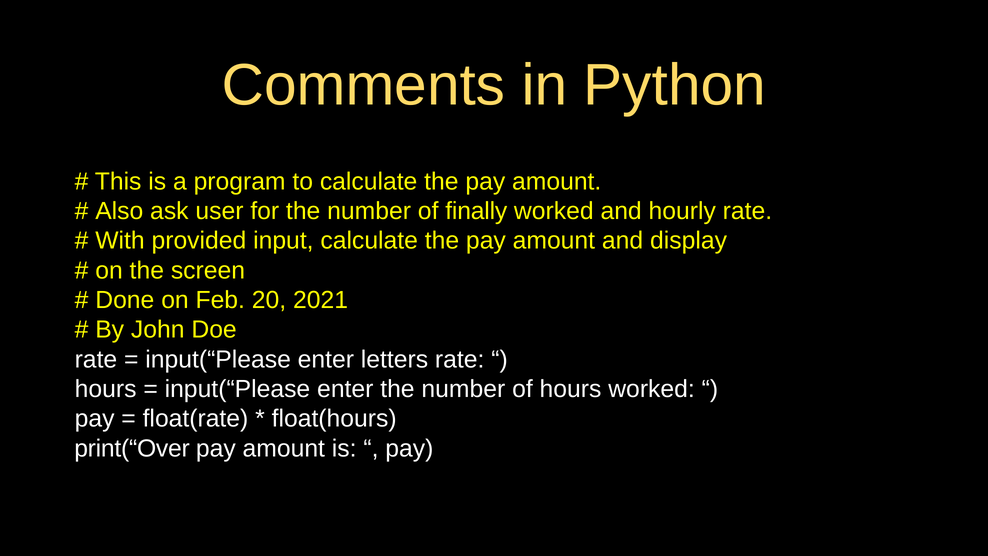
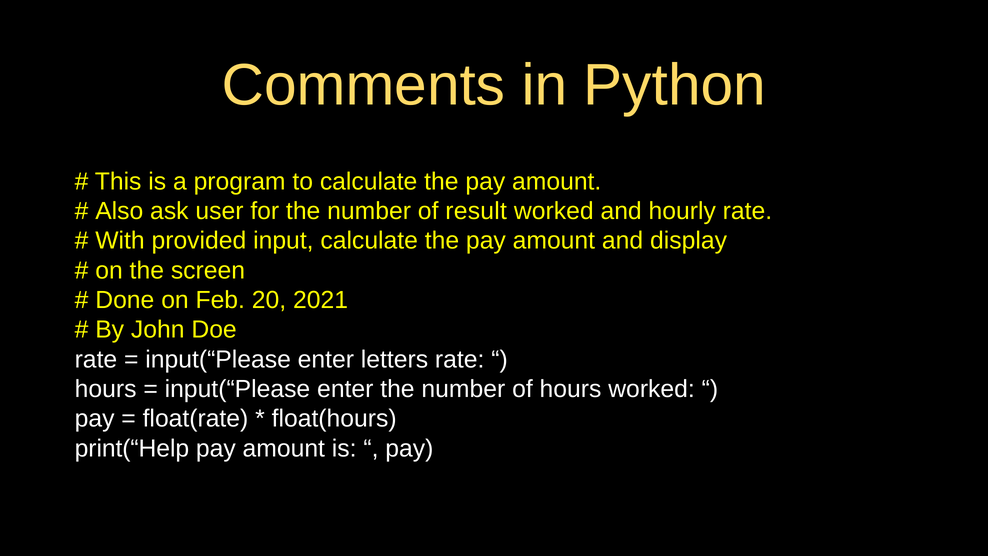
finally: finally -> result (476, 211)
print(“Over: print(“Over -> print(“Help (132, 448)
